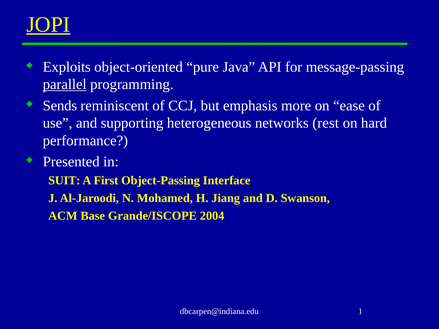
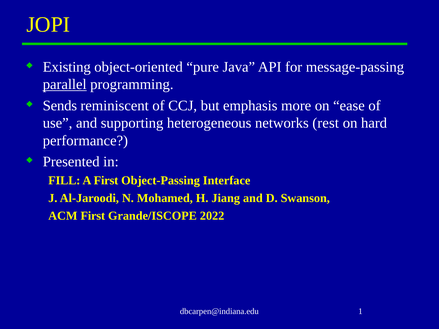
JOPI underline: present -> none (48, 25)
Exploits: Exploits -> Existing (67, 67)
SUIT: SUIT -> FILL (64, 181)
ACM Base: Base -> First (93, 216)
2004: 2004 -> 2022 (212, 216)
